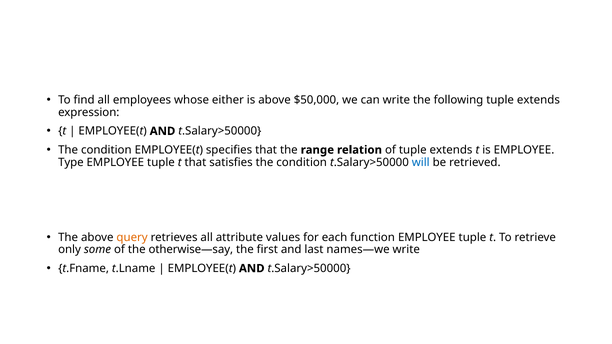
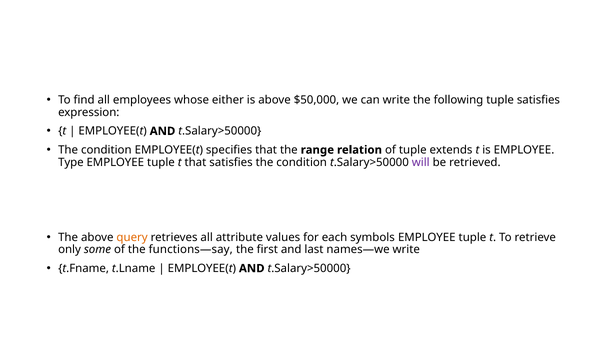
following tuple extends: extends -> satisfies (538, 100)
will colour: blue -> purple (421, 162)
function: function -> symbols (373, 237)
otherwise—say: otherwise—say -> functions—say (191, 250)
